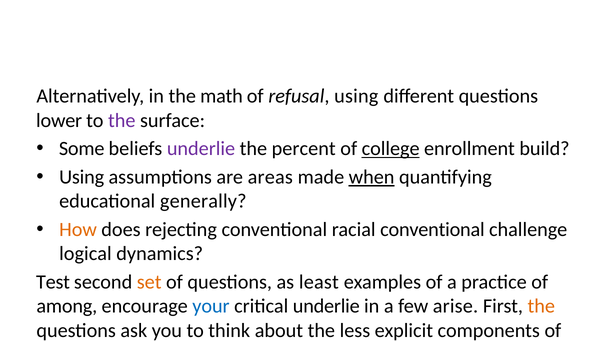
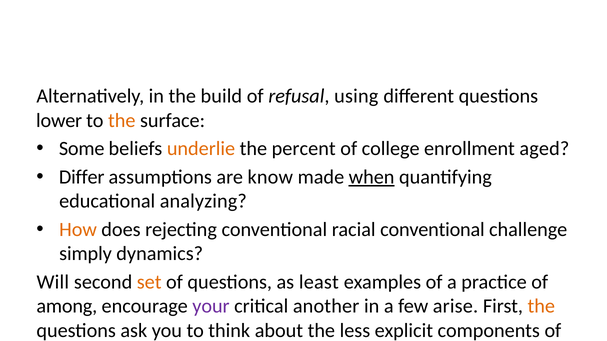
math: math -> build (221, 96)
the colour: purple -> orange (122, 121)
underlie colour: purple -> orange (201, 149)
college underline: present -> none (391, 149)
build: build -> aged (544, 149)
Using: Using -> Differ (82, 177)
areas: areas -> know (270, 177)
generally: generally -> analyzing (203, 201)
logical: logical -> simply (86, 254)
Test: Test -> Will (53, 282)
your colour: blue -> purple (211, 307)
critical underlie: underlie -> another (326, 307)
